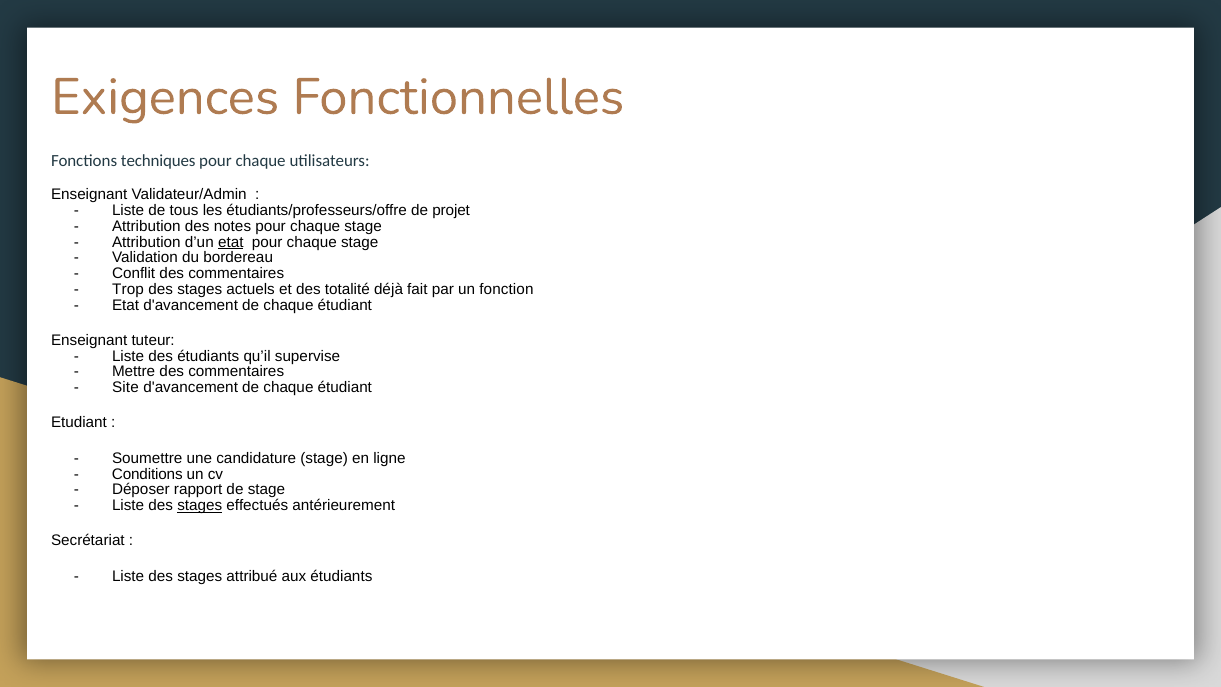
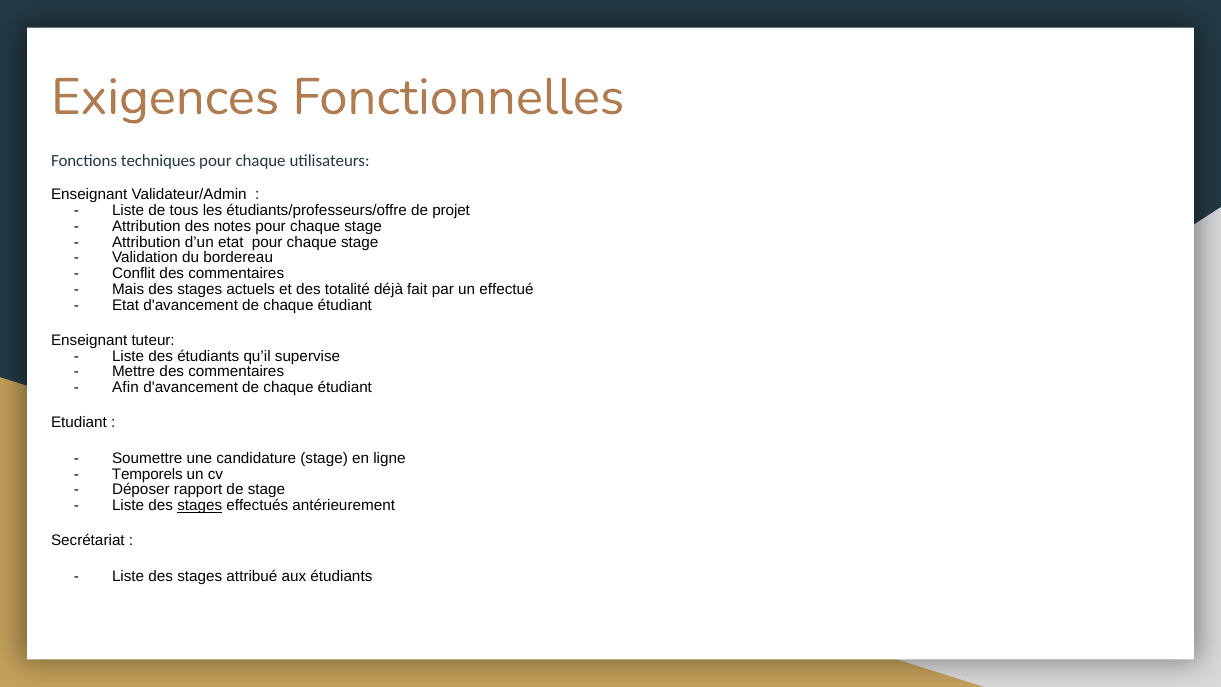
etat underline: present -> none (231, 242)
Trop: Trop -> Mais (128, 289)
fonction: fonction -> effectué (507, 289)
Site: Site -> Afin (125, 387)
Conditions: Conditions -> Temporels (147, 474)
